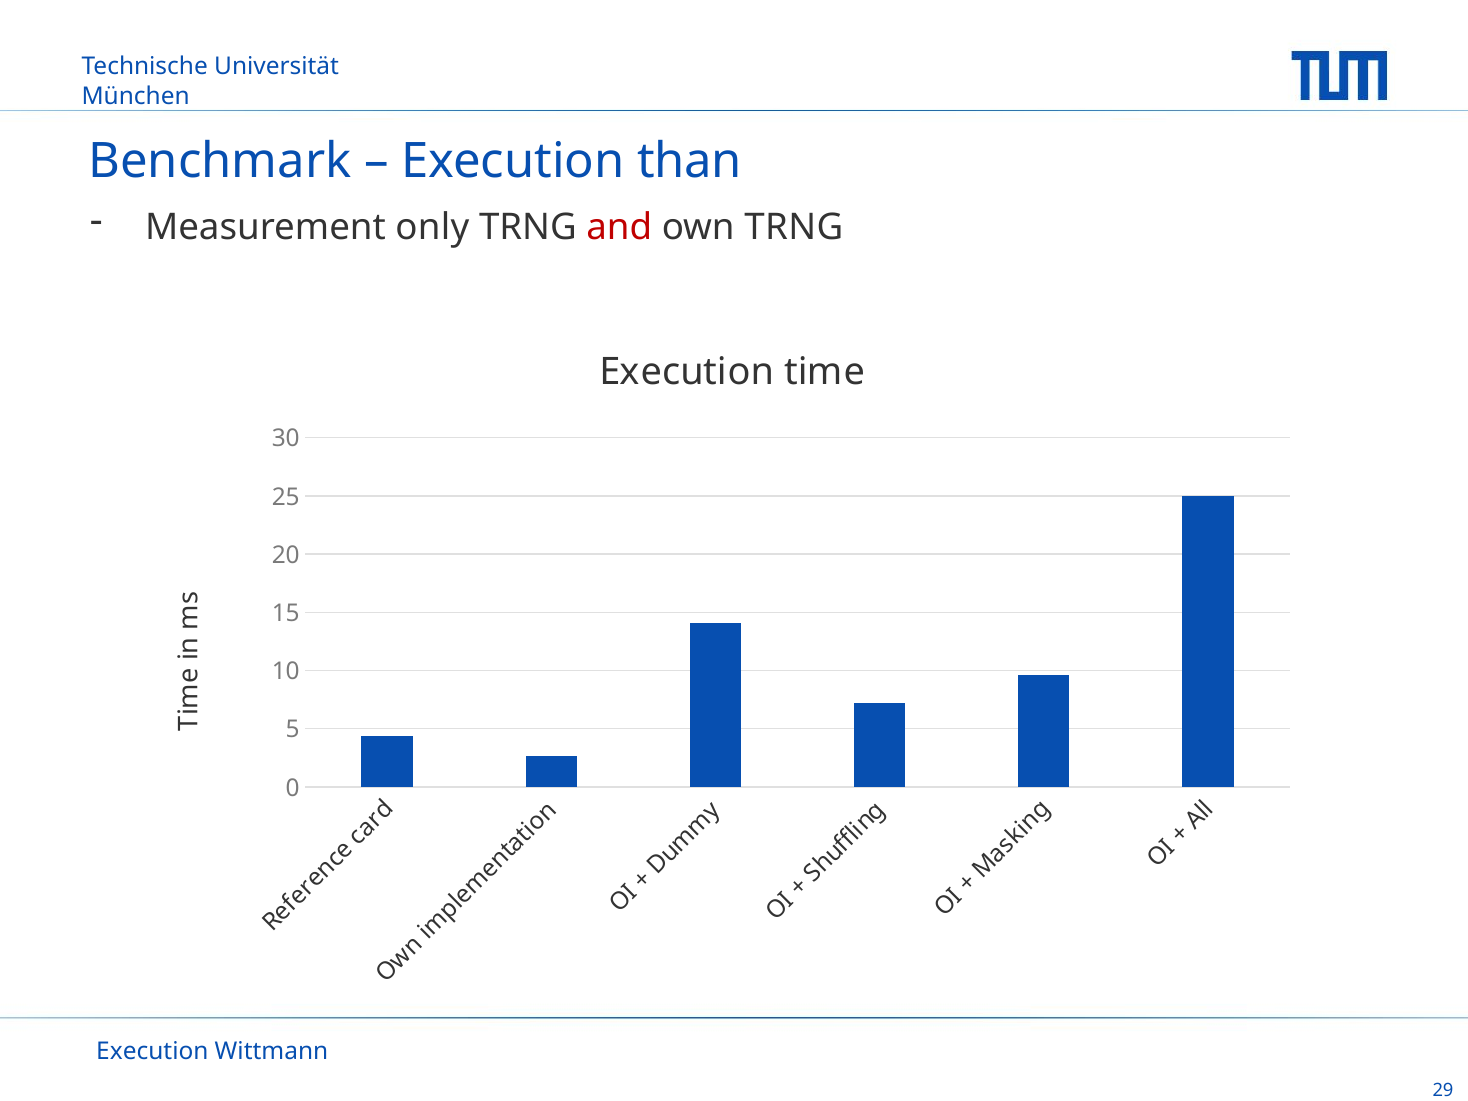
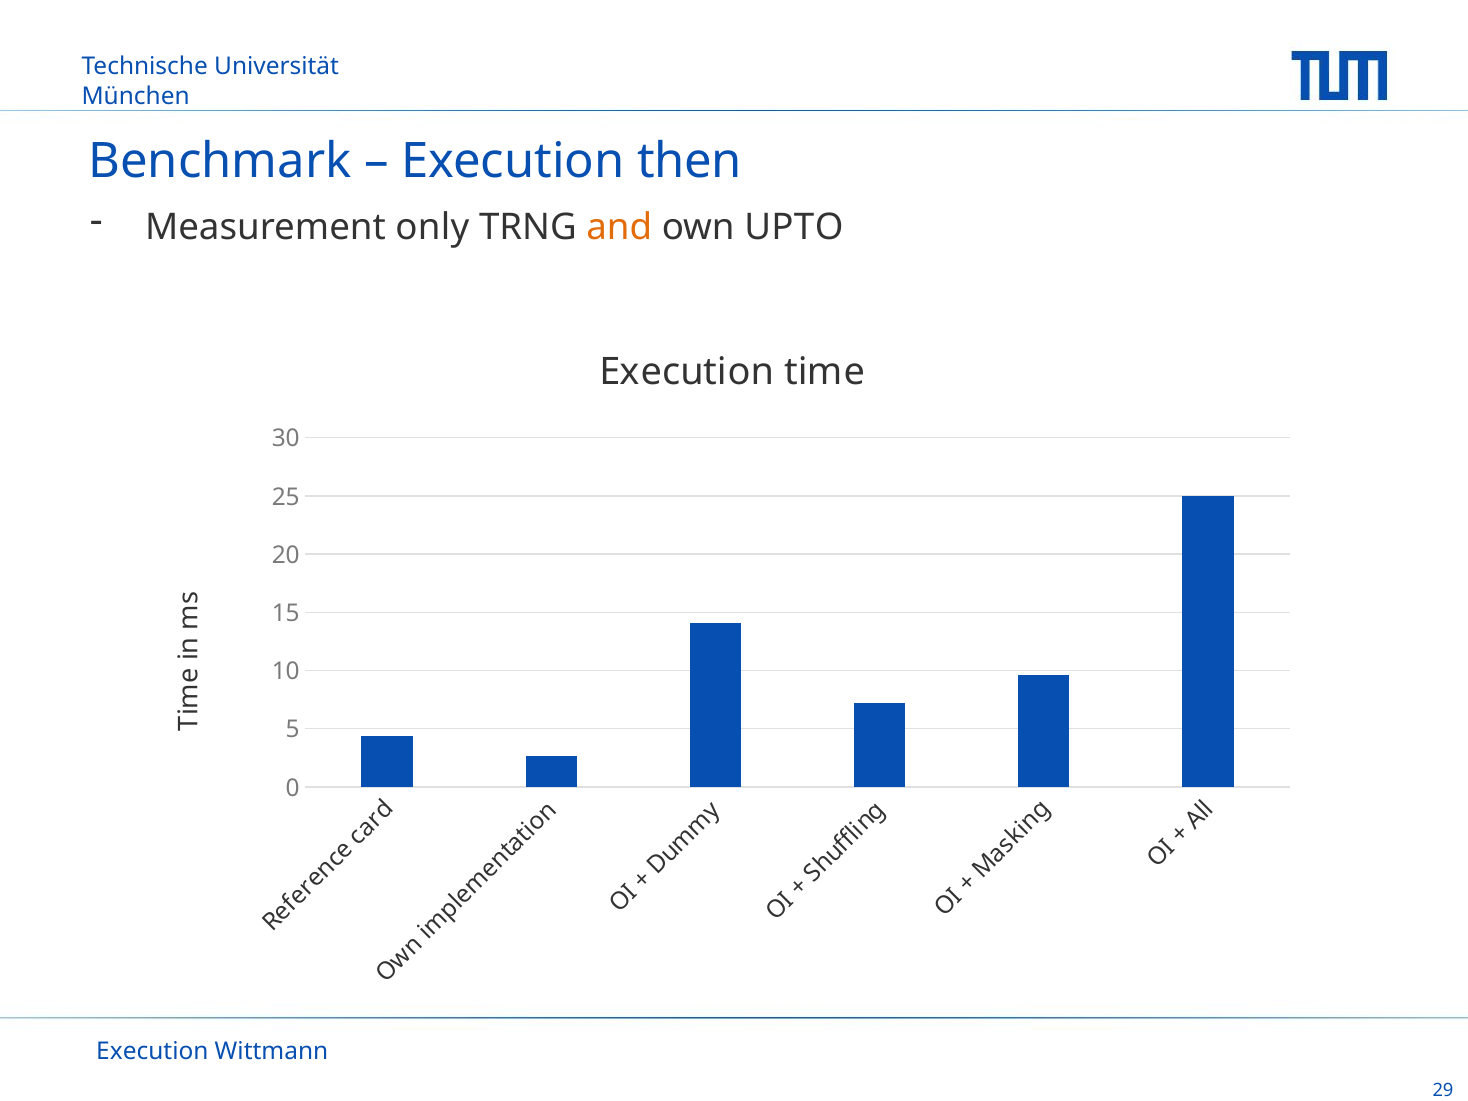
than: than -> then (690, 162)
and colour: red -> orange (619, 228)
own TRNG: TRNG -> UPTO (794, 228)
